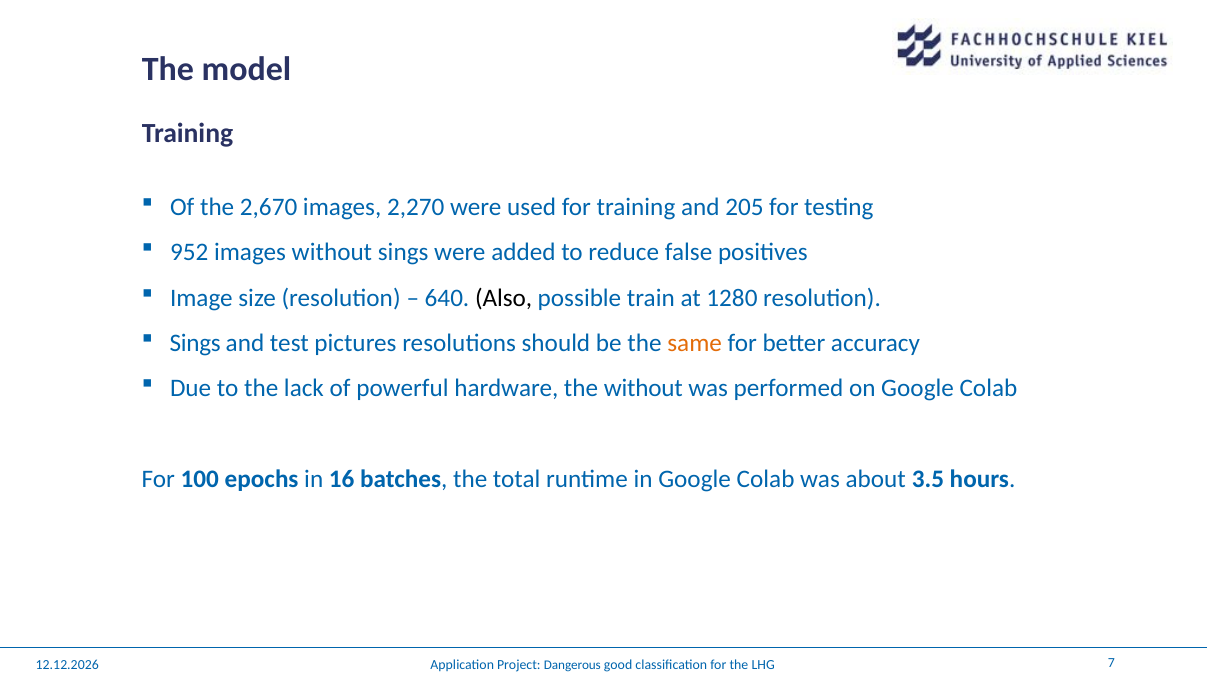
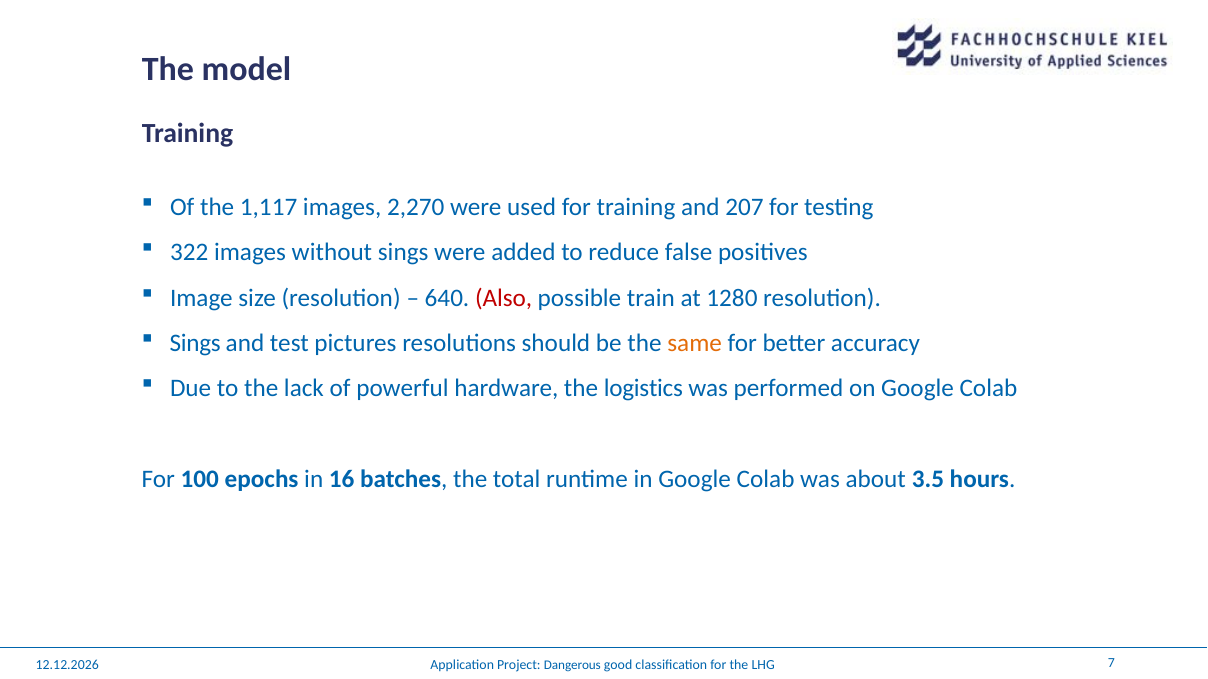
2,670: 2,670 -> 1,117 (269, 208)
205: 205 -> 207 (744, 208)
952: 952 -> 322 (189, 253)
Also colour: black -> red (504, 298)
the without: without -> logistics (643, 389)
